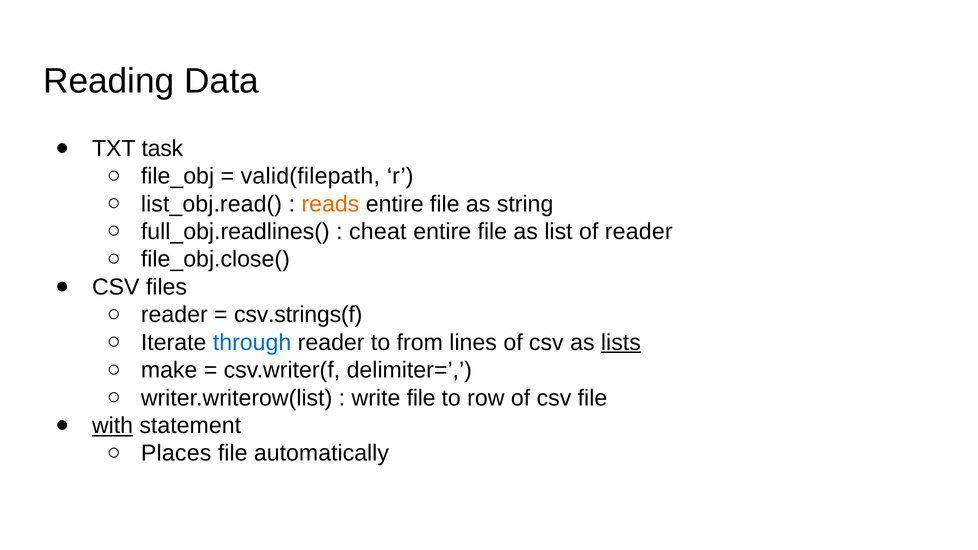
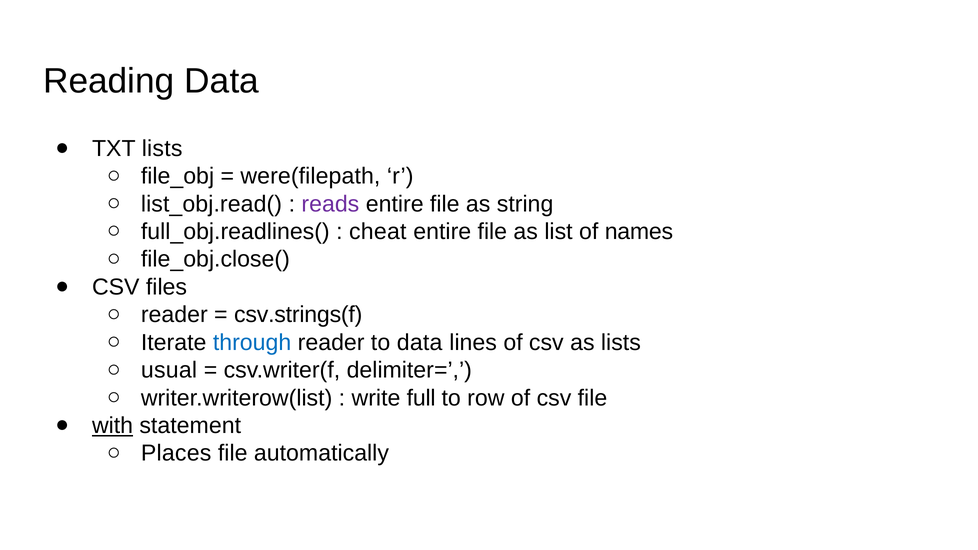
TXT task: task -> lists (162, 149)
valid(filepath: valid(filepath -> were(filepath (310, 176)
reads colour: orange -> purple (330, 204)
of reader: reader -> names (639, 232)
to from: from -> data (420, 343)
lists underline: present -> none (621, 343)
make: make -> usual (169, 370)
write file: file -> full (421, 398)
